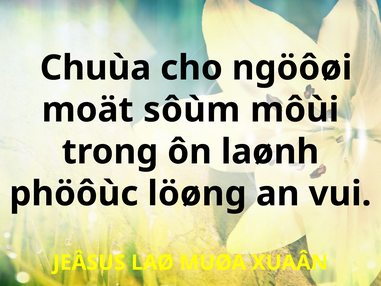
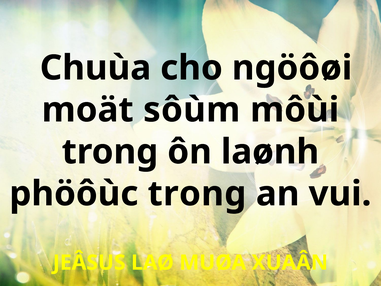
phöôùc löøng: löøng -> trong (197, 194)
